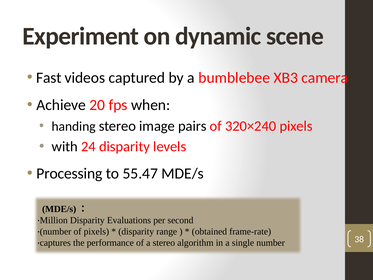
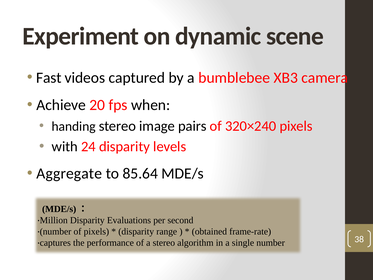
Processing: Processing -> Aggregate (69, 173)
55.47: 55.47 -> 85.64 (140, 173)
